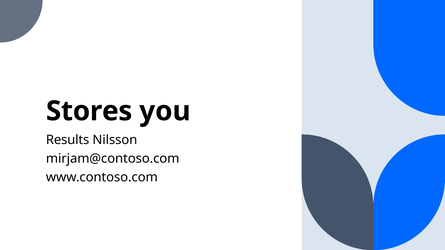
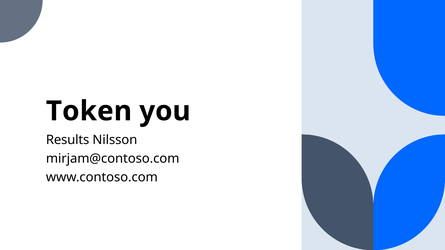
Stores: Stores -> Token (89, 111)
